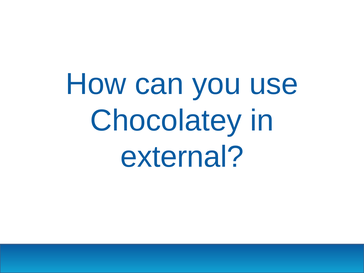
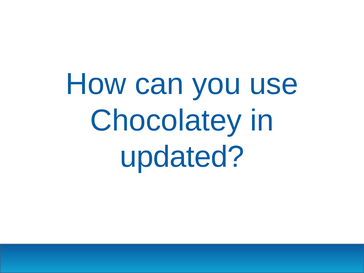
external: external -> updated (182, 157)
